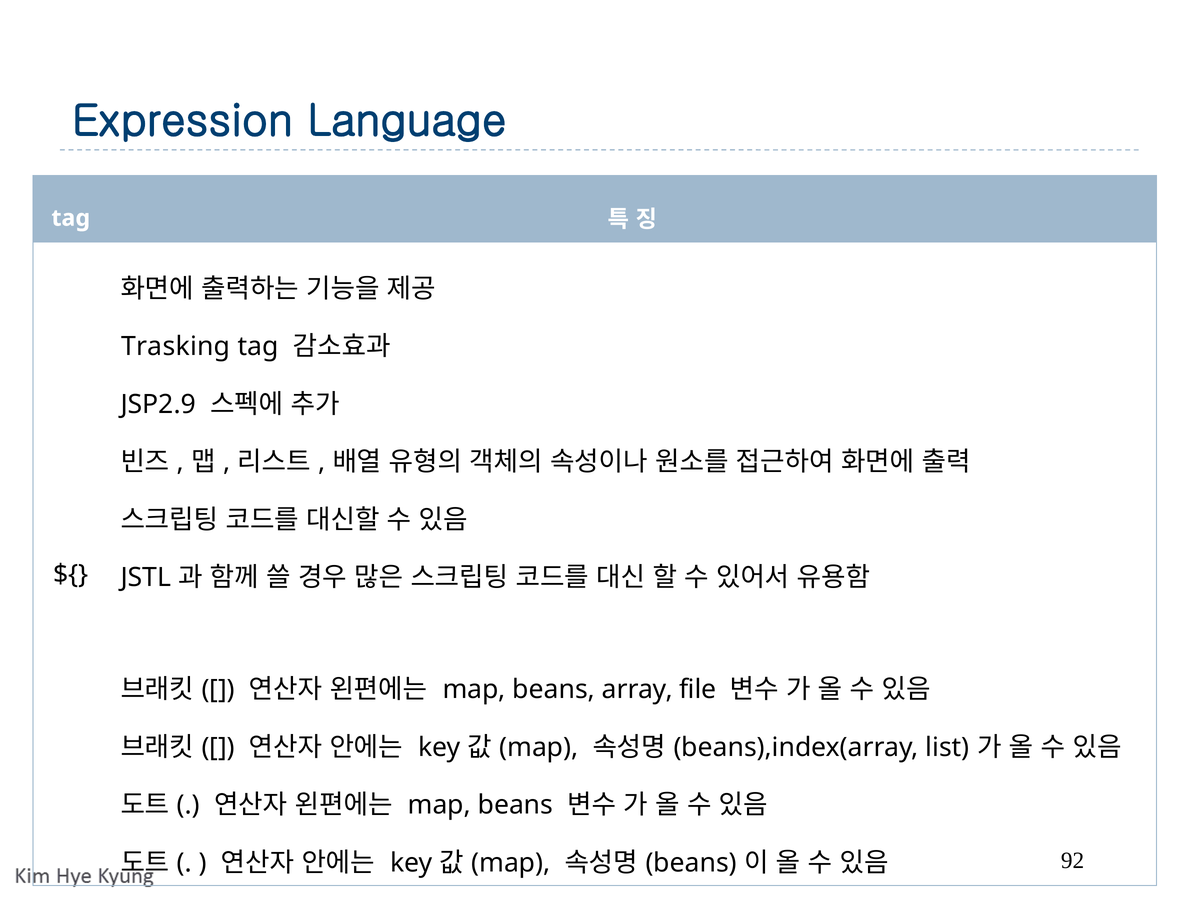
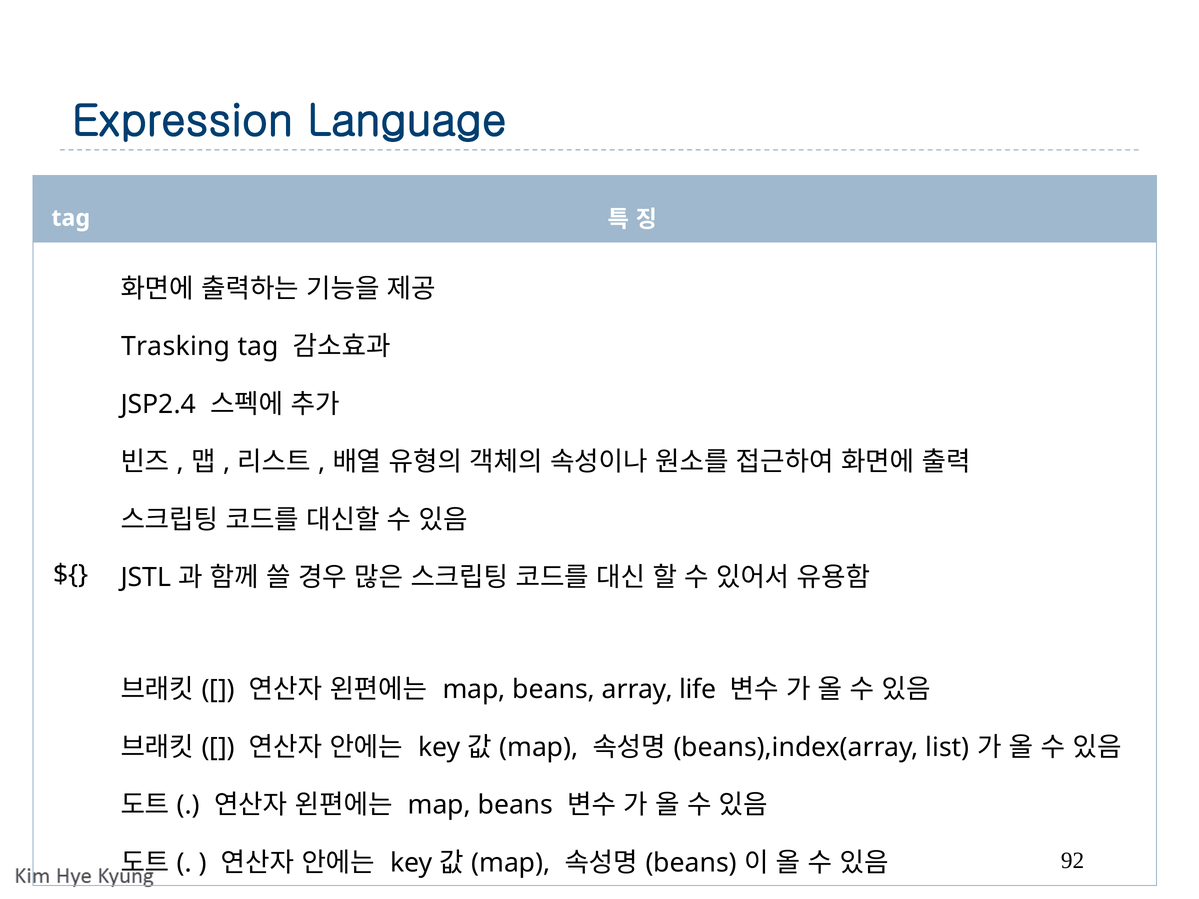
JSP2.9: JSP2.9 -> JSP2.4 (158, 404)
file: file -> life (698, 690)
